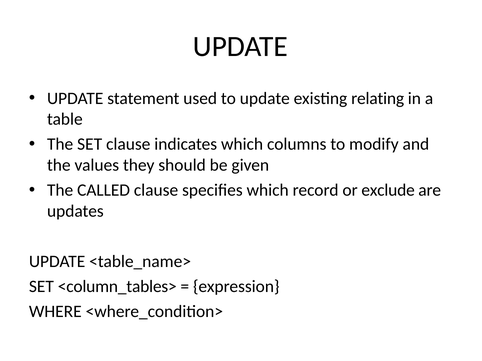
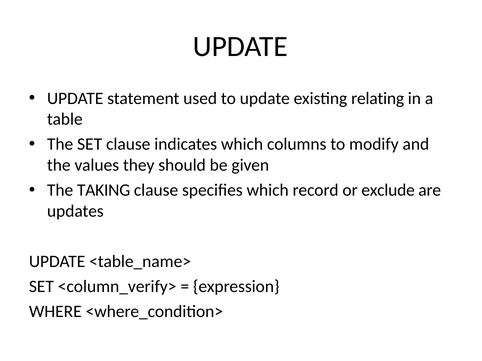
CALLED: CALLED -> TAKING (104, 190)
<column_tables>: <column_tables> -> <column_verify> (117, 287)
